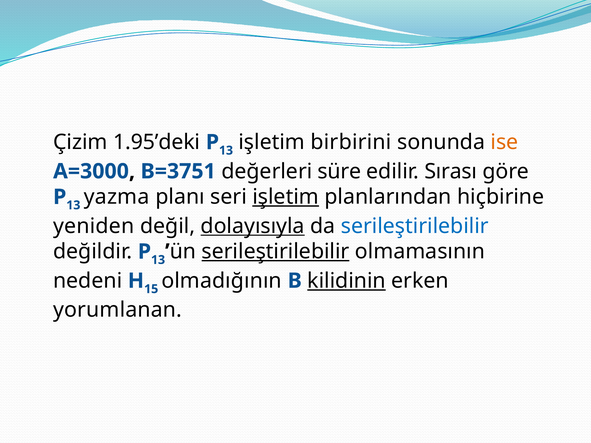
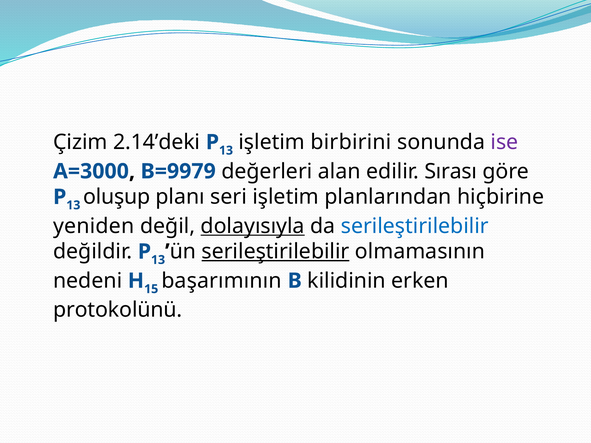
1.95’deki: 1.95’deki -> 2.14’deki (157, 142)
ise colour: orange -> purple (504, 142)
B=3751: B=3751 -> B=9979 (178, 171)
süre: süre -> alan (339, 171)
yazma: yazma -> oluşup (117, 197)
işletim underline: present -> none (286, 197)
olmadığının: olmadığının -> başarımının (222, 281)
kilidinin underline: present -> none (347, 281)
yorumlanan: yorumlanan -> protokolünü (118, 310)
